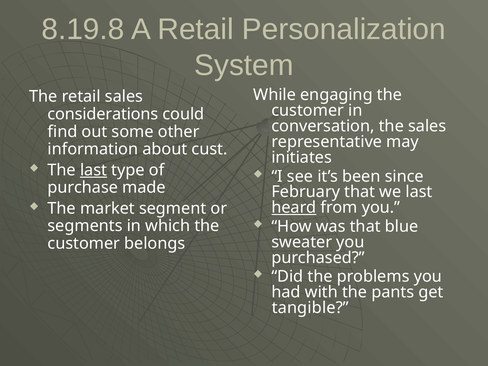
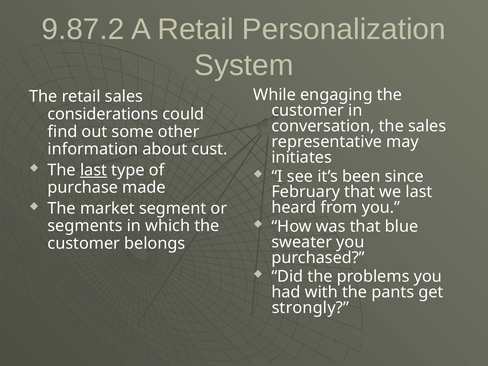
8.19.8: 8.19.8 -> 9.87.2 (83, 29)
heard underline: present -> none (294, 208)
tangible: tangible -> strongly (310, 308)
